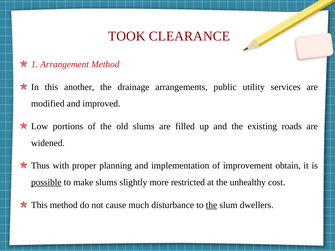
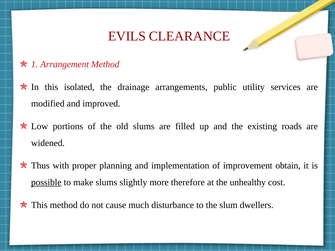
TOOK: TOOK -> EVILS (127, 36)
another: another -> isolated (79, 87)
restricted: restricted -> therefore (188, 182)
the underline: present -> none (212, 205)
